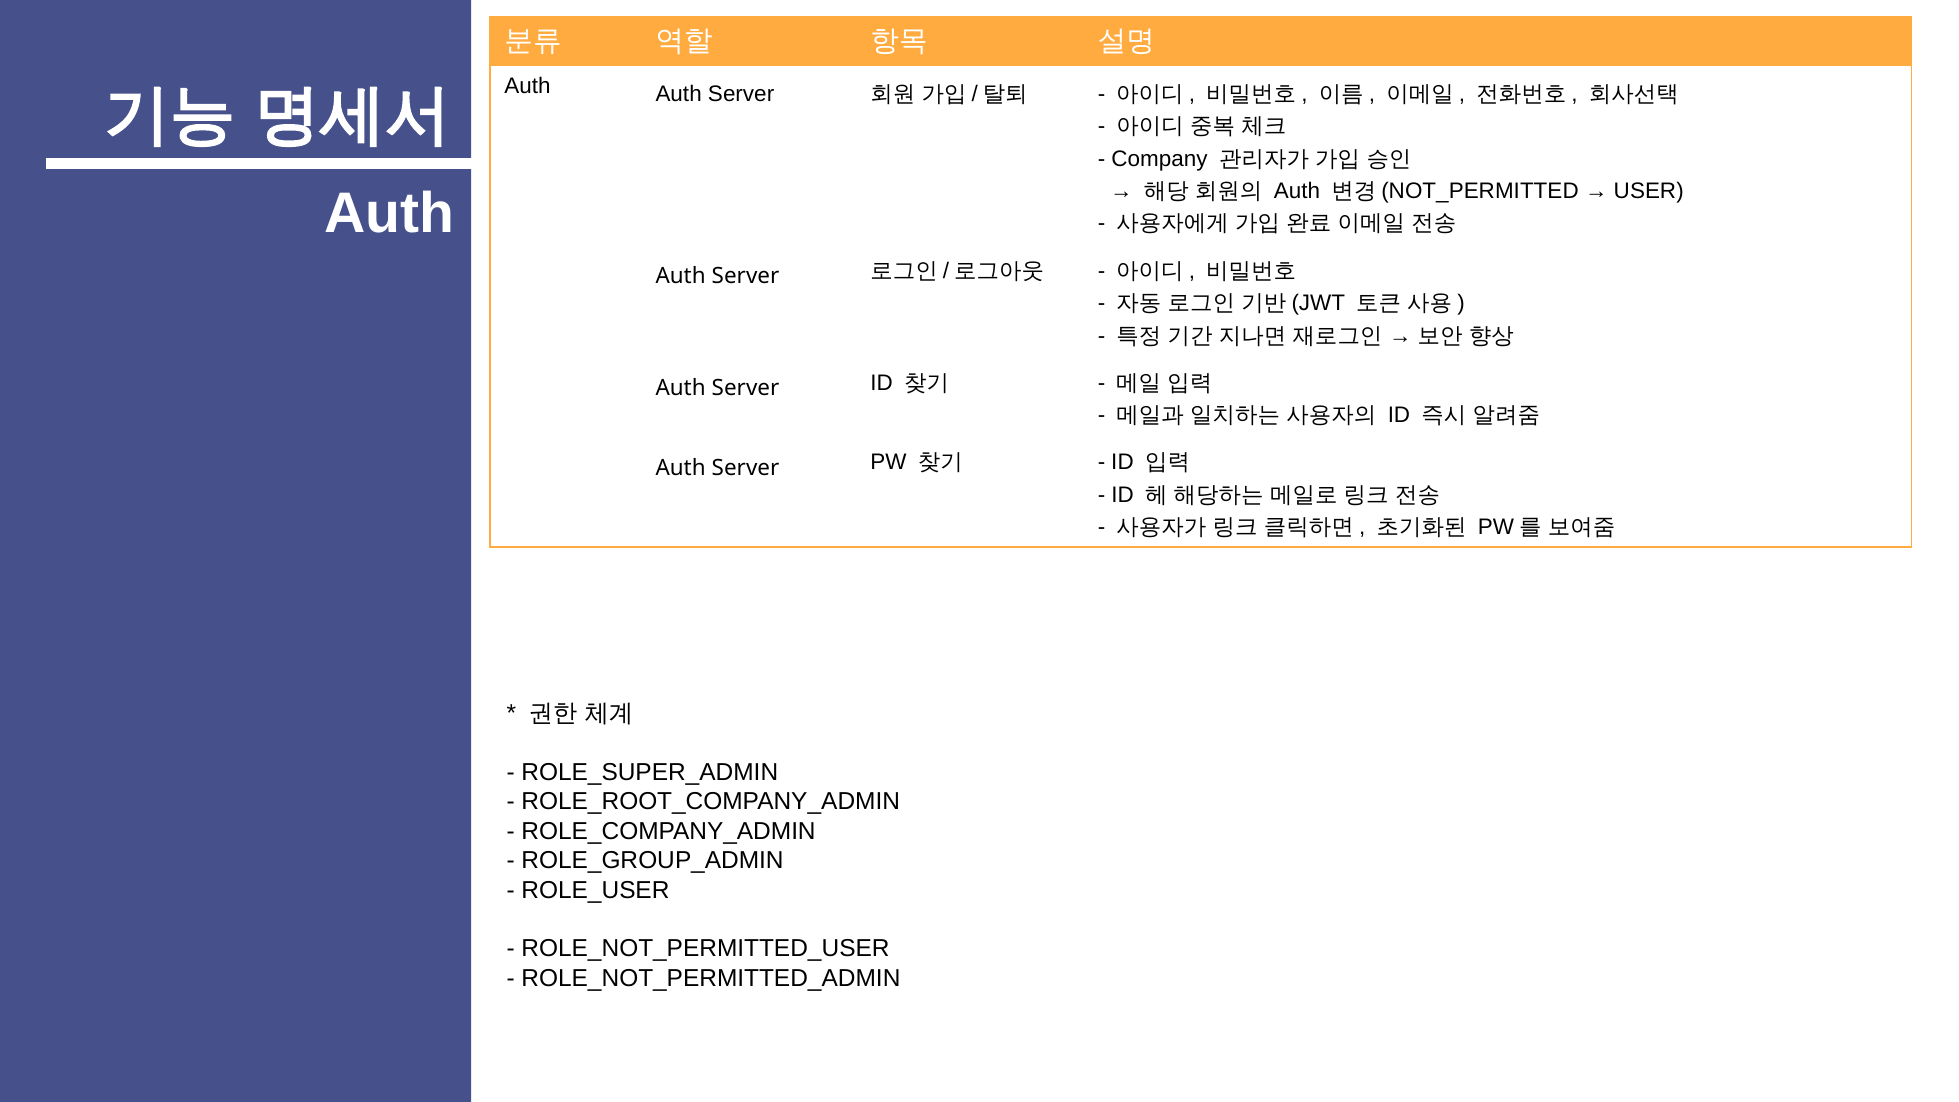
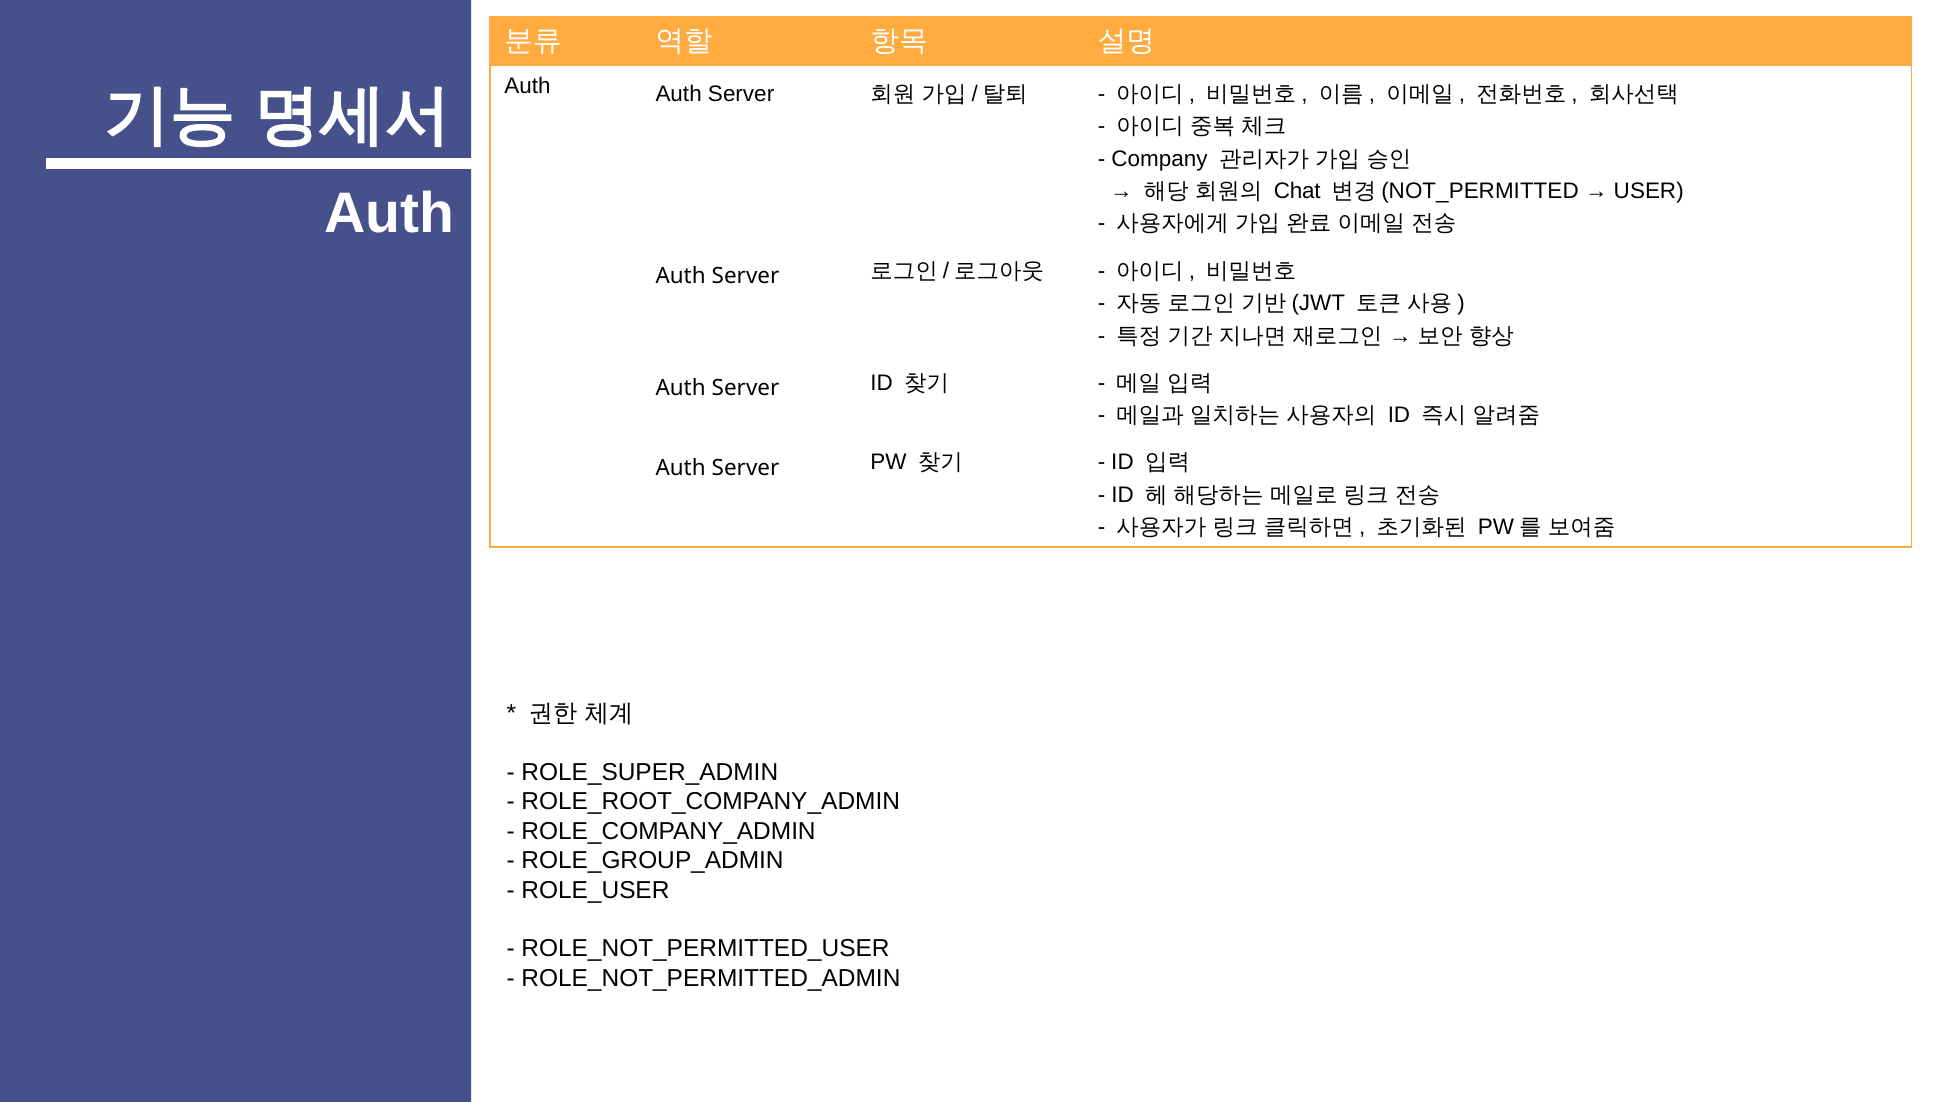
Auth: Auth -> Chat (1297, 191)
